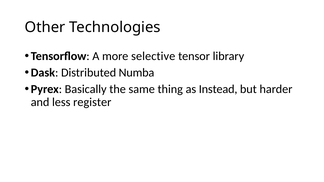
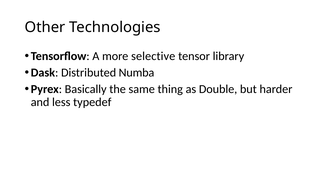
Instead: Instead -> Double (218, 89)
register: register -> typedef (92, 102)
